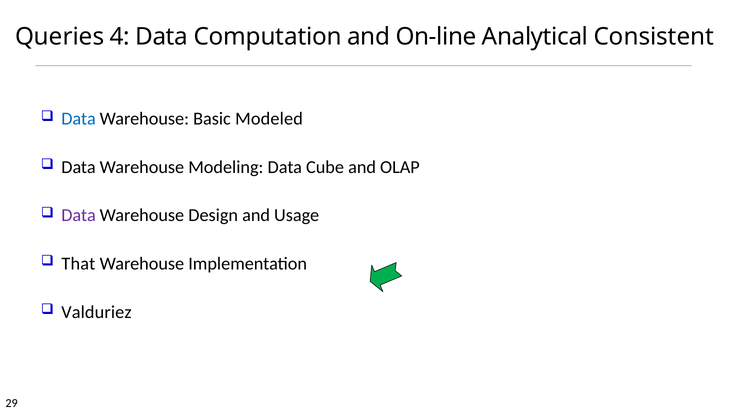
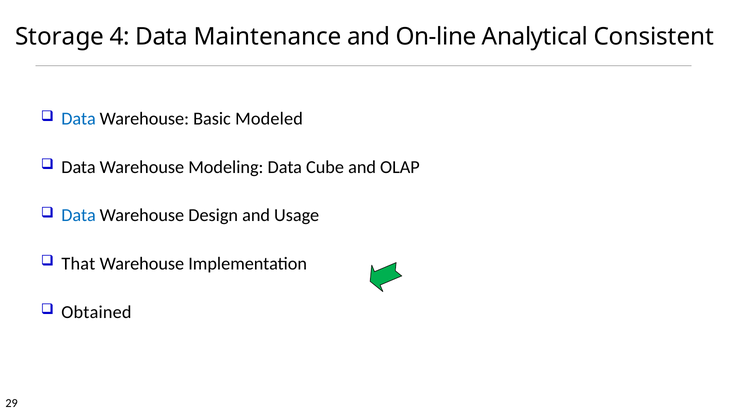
Queries: Queries -> Storage (60, 37)
Computation: Computation -> Maintenance (268, 37)
Data colour: purple -> blue (79, 215)
Valduriez: Valduriez -> Obtained (96, 312)
